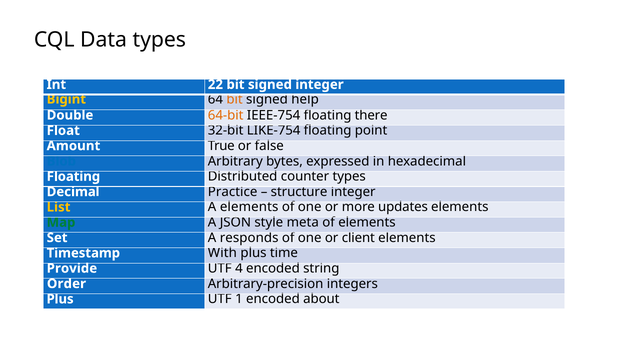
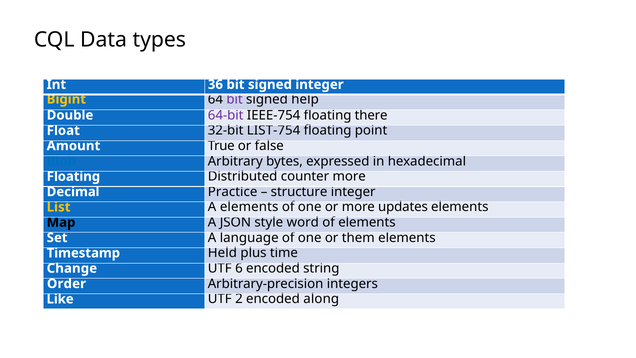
22: 22 -> 36 (215, 84)
bit colour: orange -> purple (235, 99)
64-bit colour: orange -> purple (226, 115)
LIKE-754: LIKE-754 -> LIST-754 (274, 130)
counter types: types -> more (349, 176)
Map colour: green -> black (61, 222)
meta: meta -> word (303, 222)
responds: responds -> language (249, 238)
client: client -> them (358, 238)
With: With -> Held (222, 253)
Provide: Provide -> Change (72, 268)
4: 4 -> 6 (239, 268)
Plus: Plus -> Like (60, 299)
1: 1 -> 2 (239, 299)
about: about -> along (321, 299)
